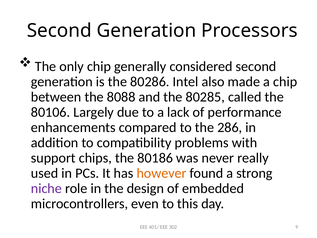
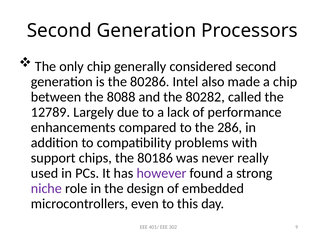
80285: 80285 -> 80282 (205, 97)
80106: 80106 -> 12789 (51, 112)
however colour: orange -> purple (162, 173)
